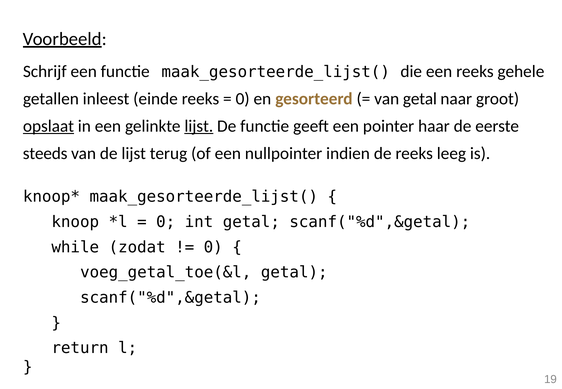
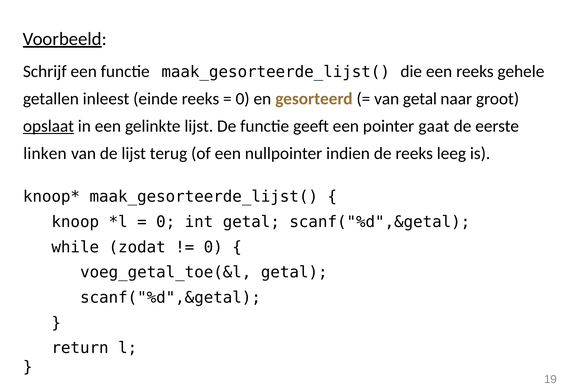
lijst underline: present -> none (199, 126)
haar: haar -> gaat (434, 126)
steeds: steeds -> linken (45, 154)
